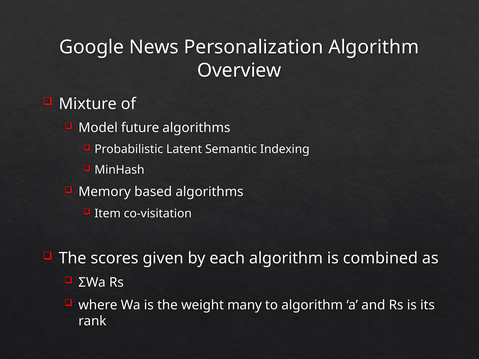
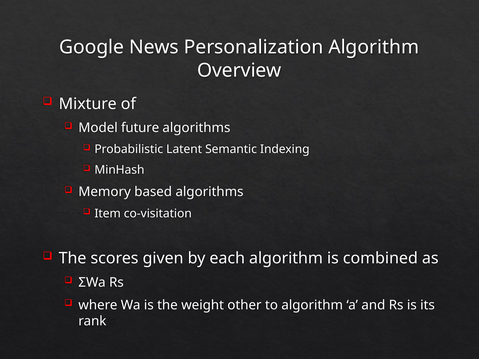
many: many -> other (244, 305)
